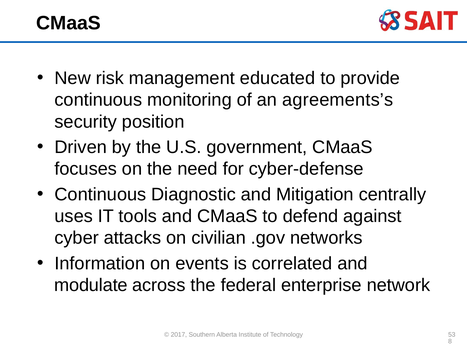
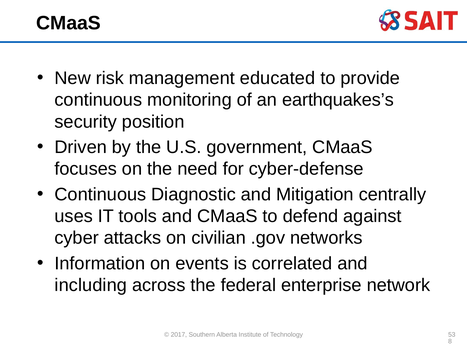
agreements’s: agreements’s -> earthquakes’s (338, 100)
modulate: modulate -> including (91, 285)
